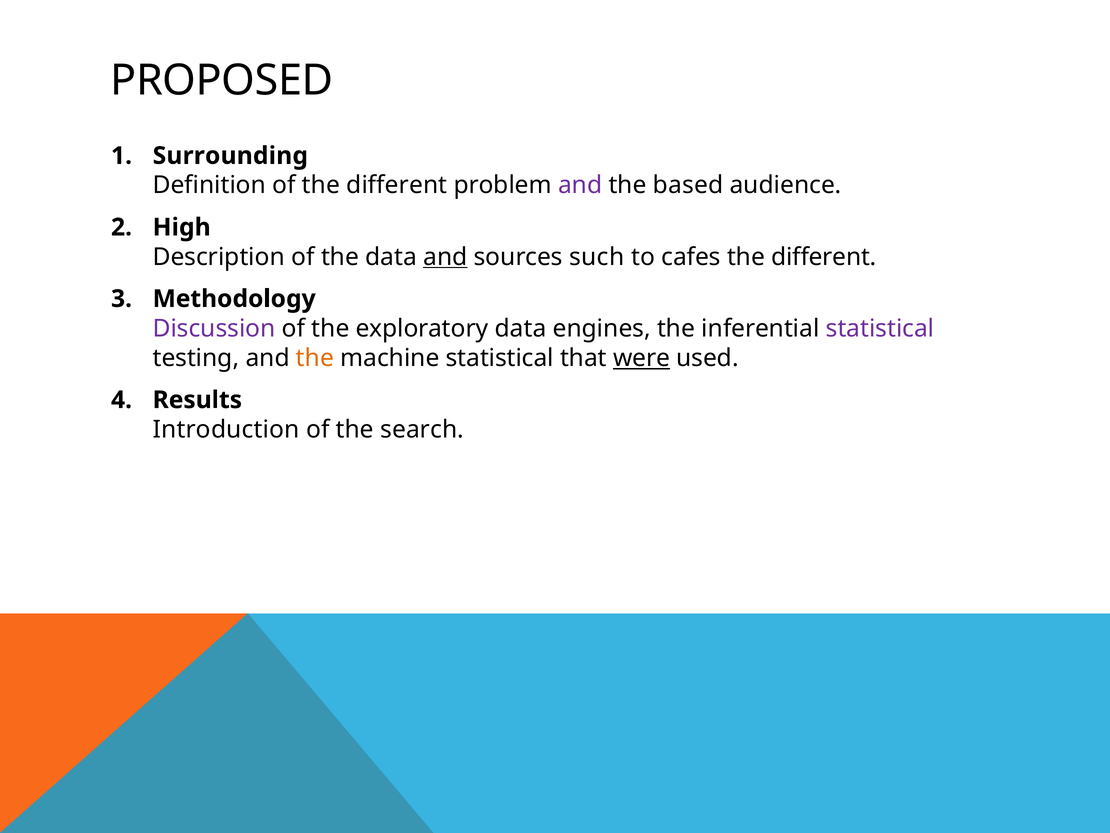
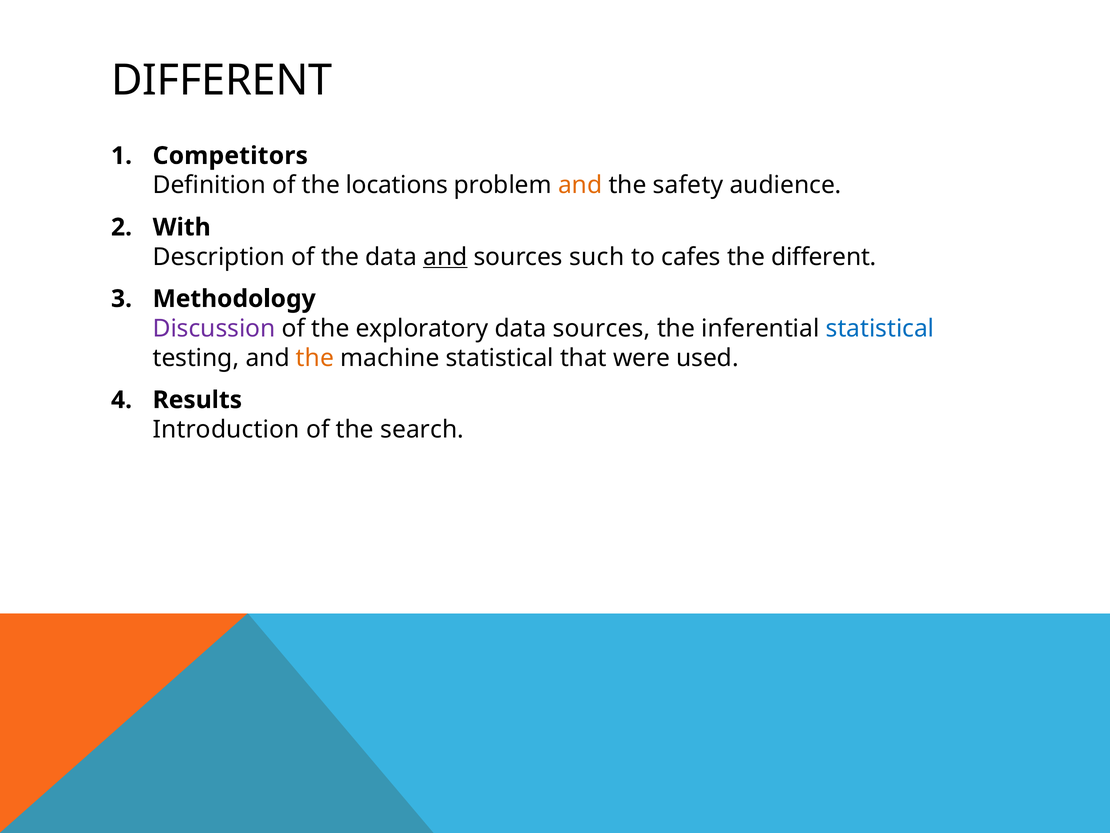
PROPOSED: PROPOSED -> DIFFERENT (222, 81)
Surrounding: Surrounding -> Competitors (230, 156)
of the different: different -> locations (397, 185)
and colour: purple -> orange (580, 185)
based: based -> safety (688, 185)
High: High -> With (182, 227)
data engines: engines -> sources (602, 328)
statistical colour: purple -> blue (880, 328)
were underline: present -> none (642, 358)
